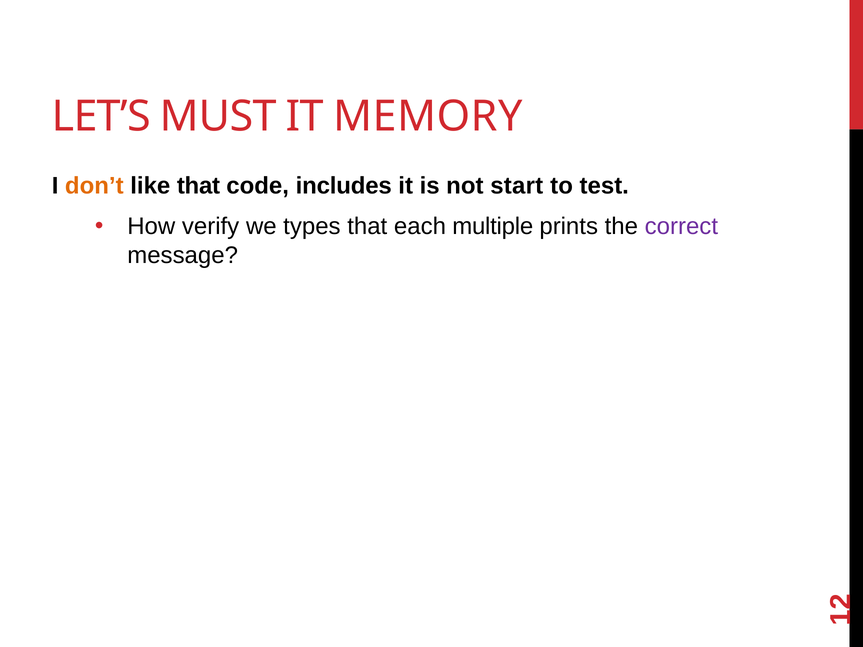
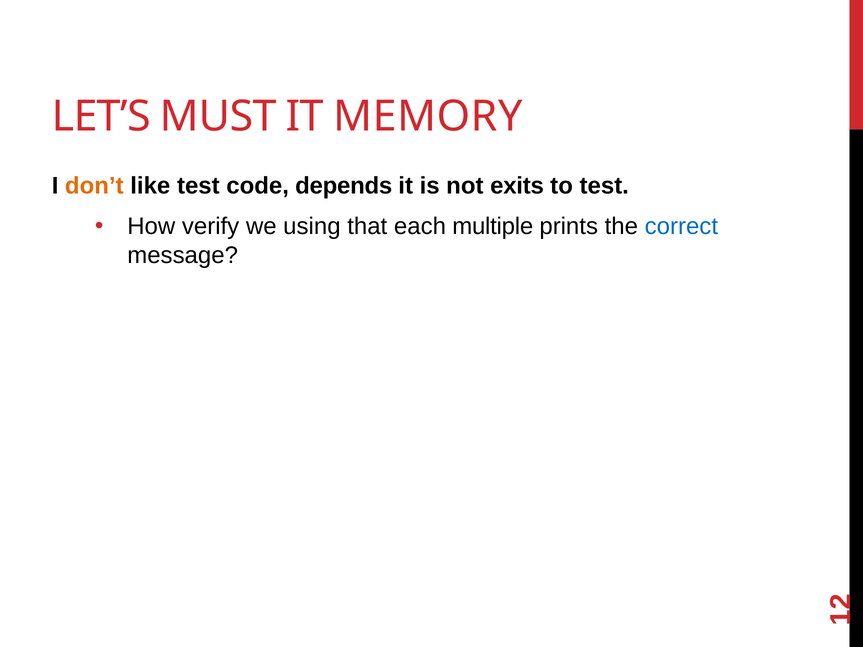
like that: that -> test (198, 186)
includes: includes -> depends (344, 186)
start: start -> exits (517, 186)
types: types -> using (312, 227)
correct colour: purple -> blue (681, 227)
